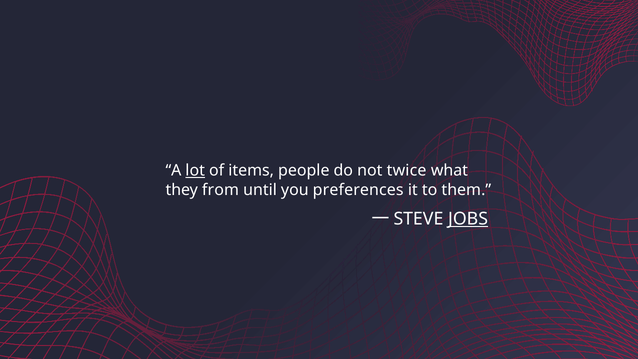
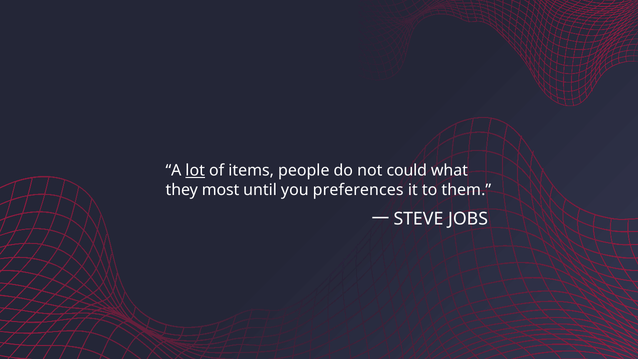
twice: twice -> could (407, 171)
from: from -> most (221, 190)
JOBS underline: present -> none (468, 219)
